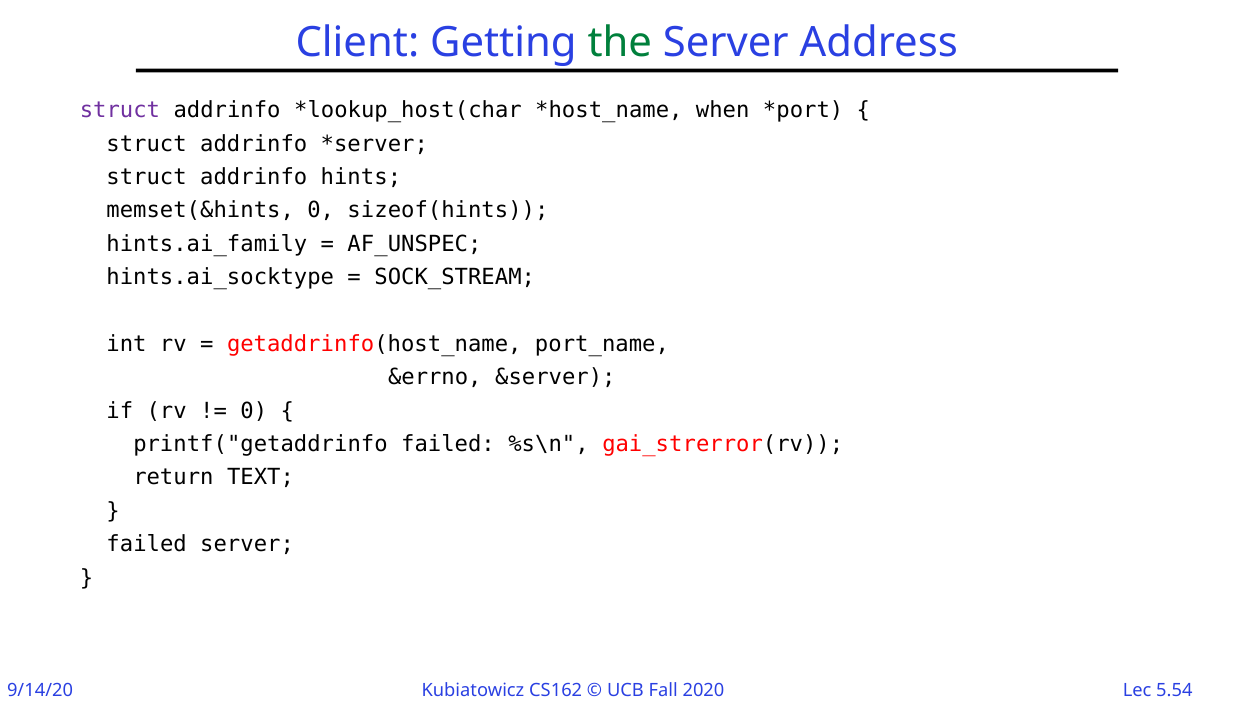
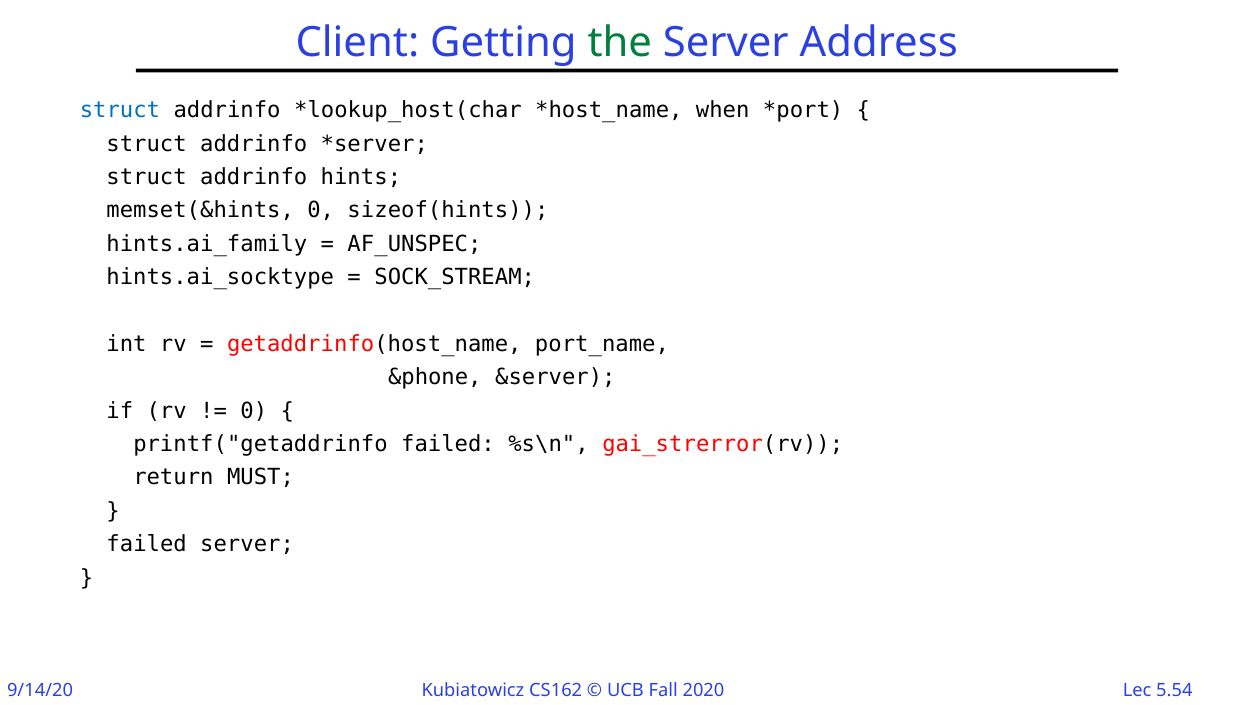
struct colour: purple -> blue (120, 110)
&errno: &errno -> &phone (435, 378)
TEXT: TEXT -> MUST (260, 478)
